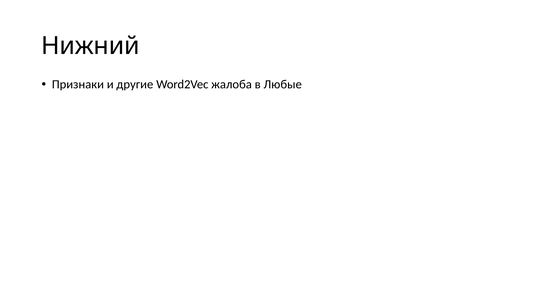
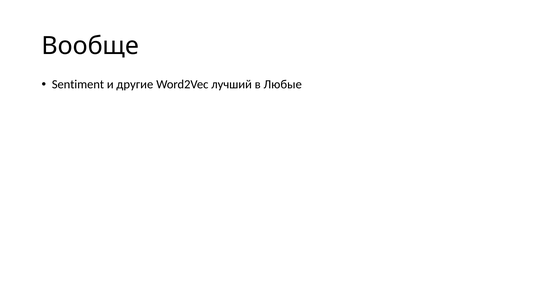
Нижний: Нижний -> Вообще (90, 46)
Признаки: Признаки -> Sentiment (78, 84)
жалоба: жалоба -> лучший (232, 84)
